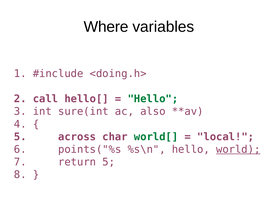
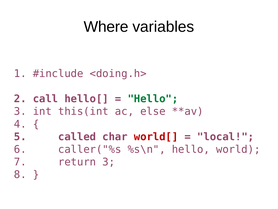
sure(int: sure(int -> this(int (83, 111)
also: also -> else (153, 111)
across: across -> called (77, 136)
world[ colour: green -> red (156, 136)
points("%s: points("%s -> caller("%s (90, 149)
world underline: present -> none (238, 149)
return 5: 5 -> 3 (109, 162)
